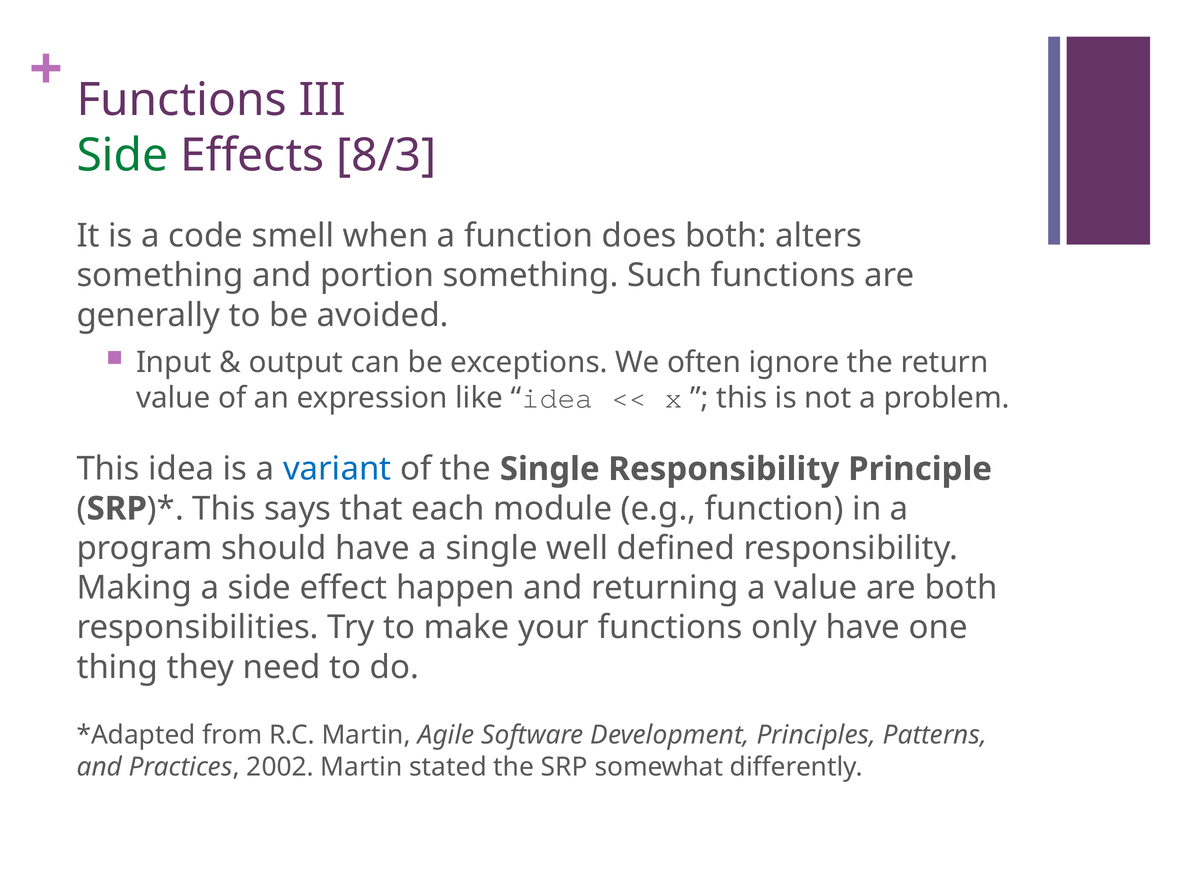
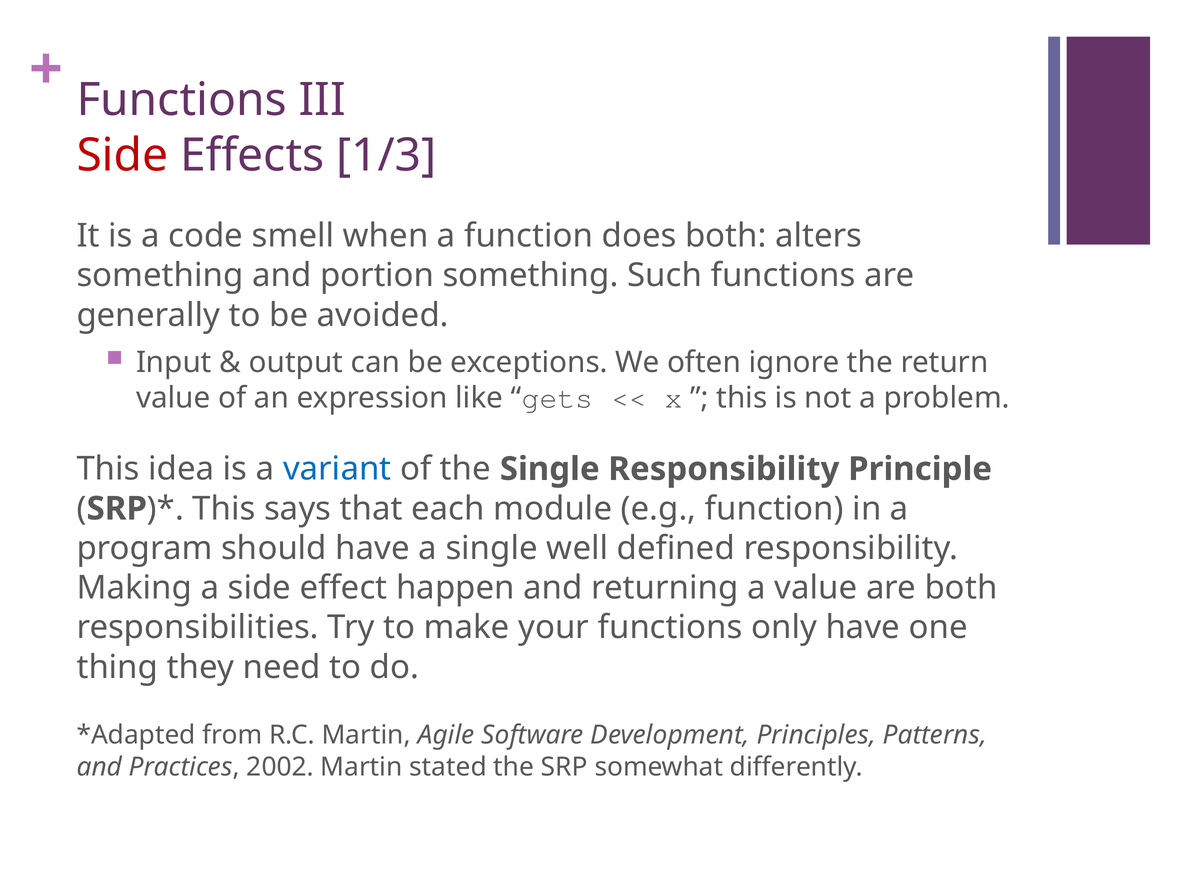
Side colour: green -> red (122, 155)
8/3: 8/3 -> 1/3 (386, 155)
idea: idea -> gets (558, 398)
